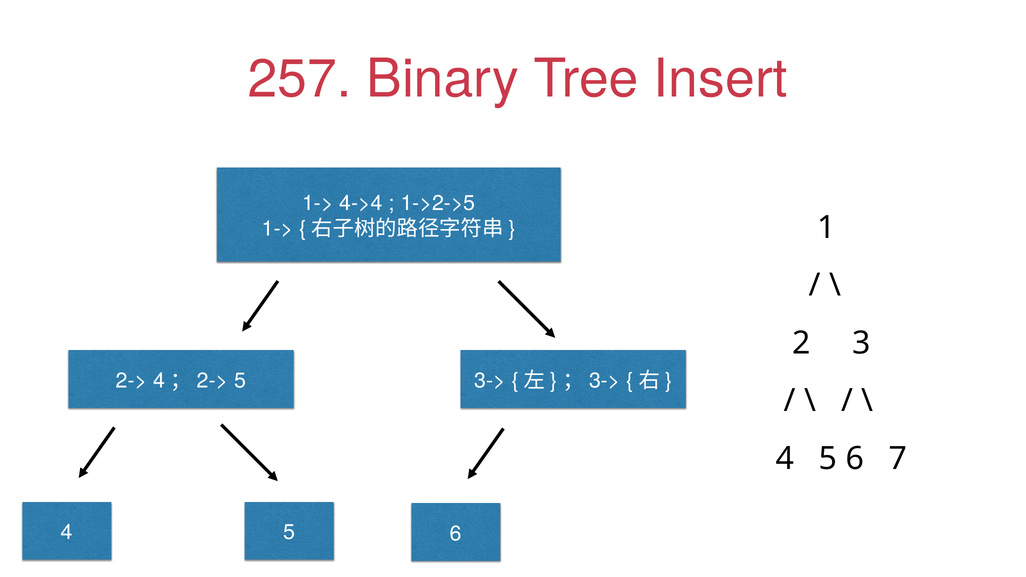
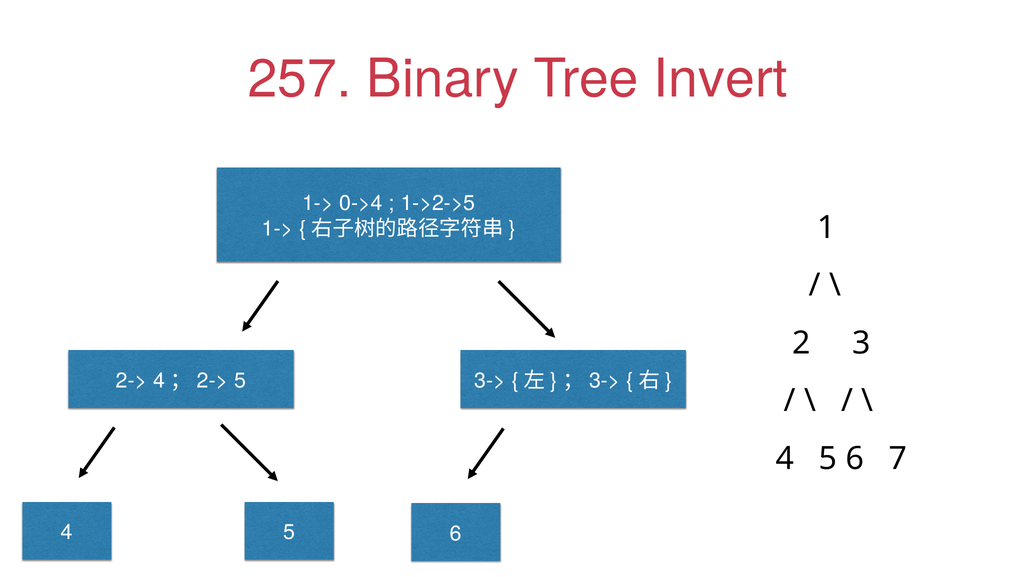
Insert: Insert -> Invert (721, 79)
4->4: 4->4 -> 0->4 (361, 203)
